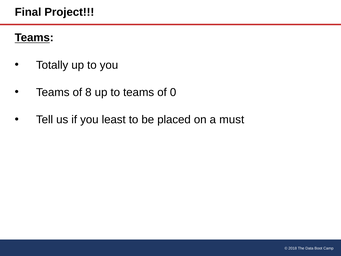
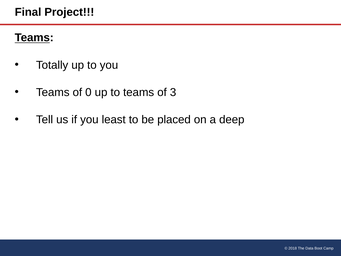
8: 8 -> 0 (88, 92)
0: 0 -> 3 (173, 92)
must: must -> deep (232, 120)
